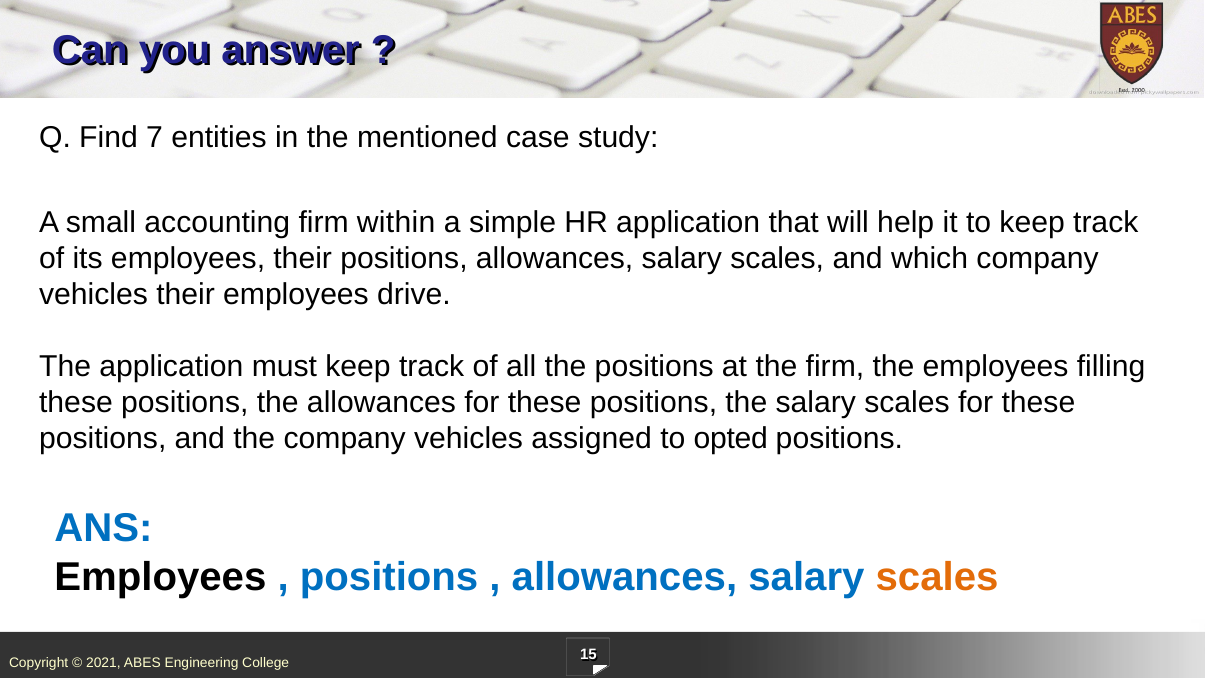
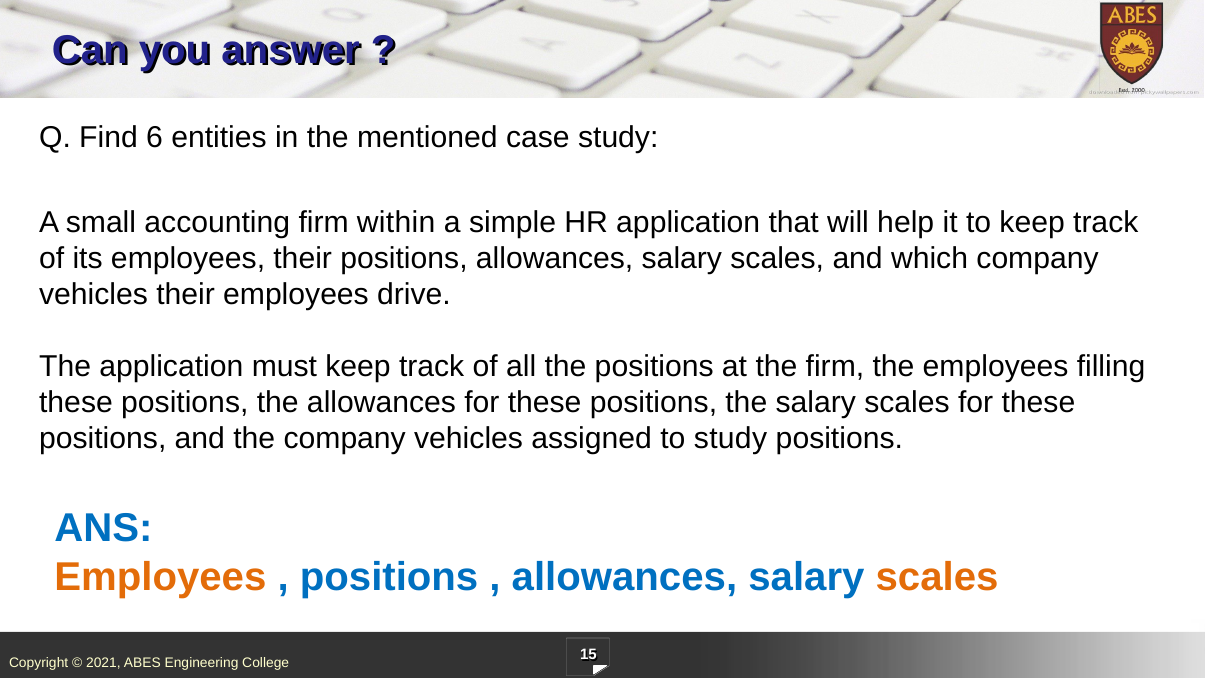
7: 7 -> 6 (155, 138)
to opted: opted -> study (731, 439)
Employees colour: black -> orange (160, 577)
